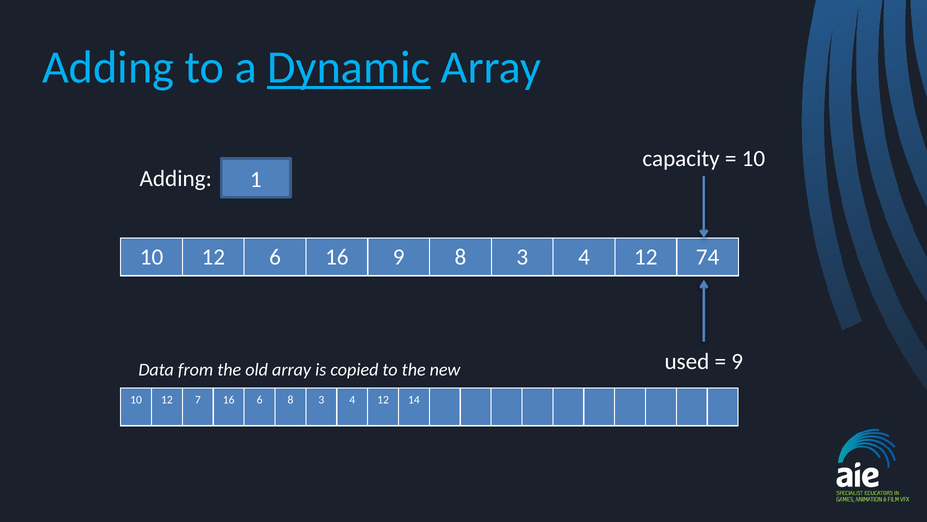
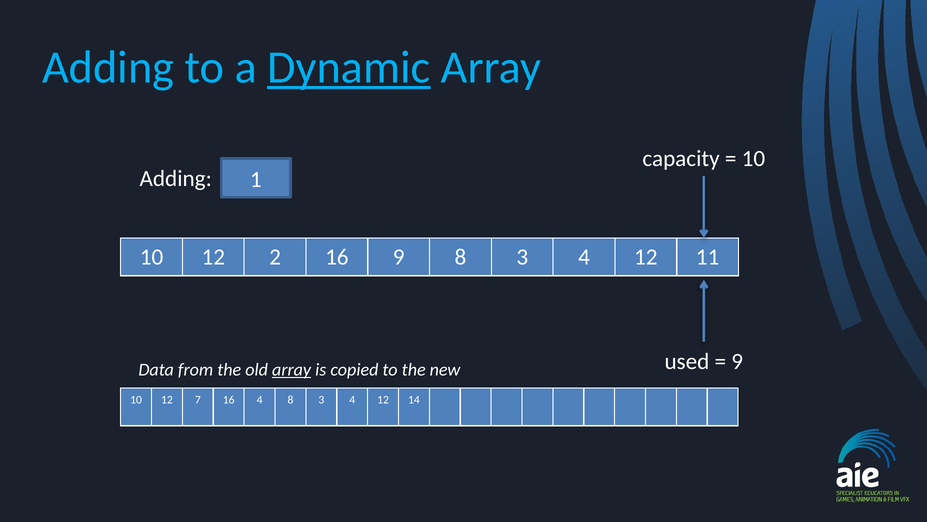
12 6: 6 -> 2 (275, 257)
74: 74 -> 11 (708, 257)
array underline: none -> present (292, 369)
16 6: 6 -> 4 (260, 399)
